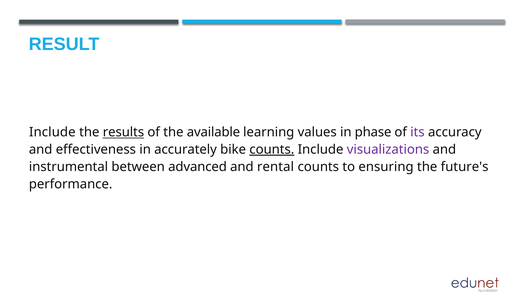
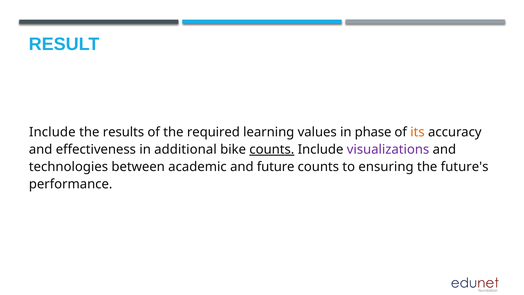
results underline: present -> none (123, 132)
available: available -> required (213, 132)
its colour: purple -> orange (417, 132)
accurately: accurately -> additional (185, 149)
instrumental: instrumental -> technologies (68, 167)
advanced: advanced -> academic (197, 167)
rental: rental -> future (276, 167)
